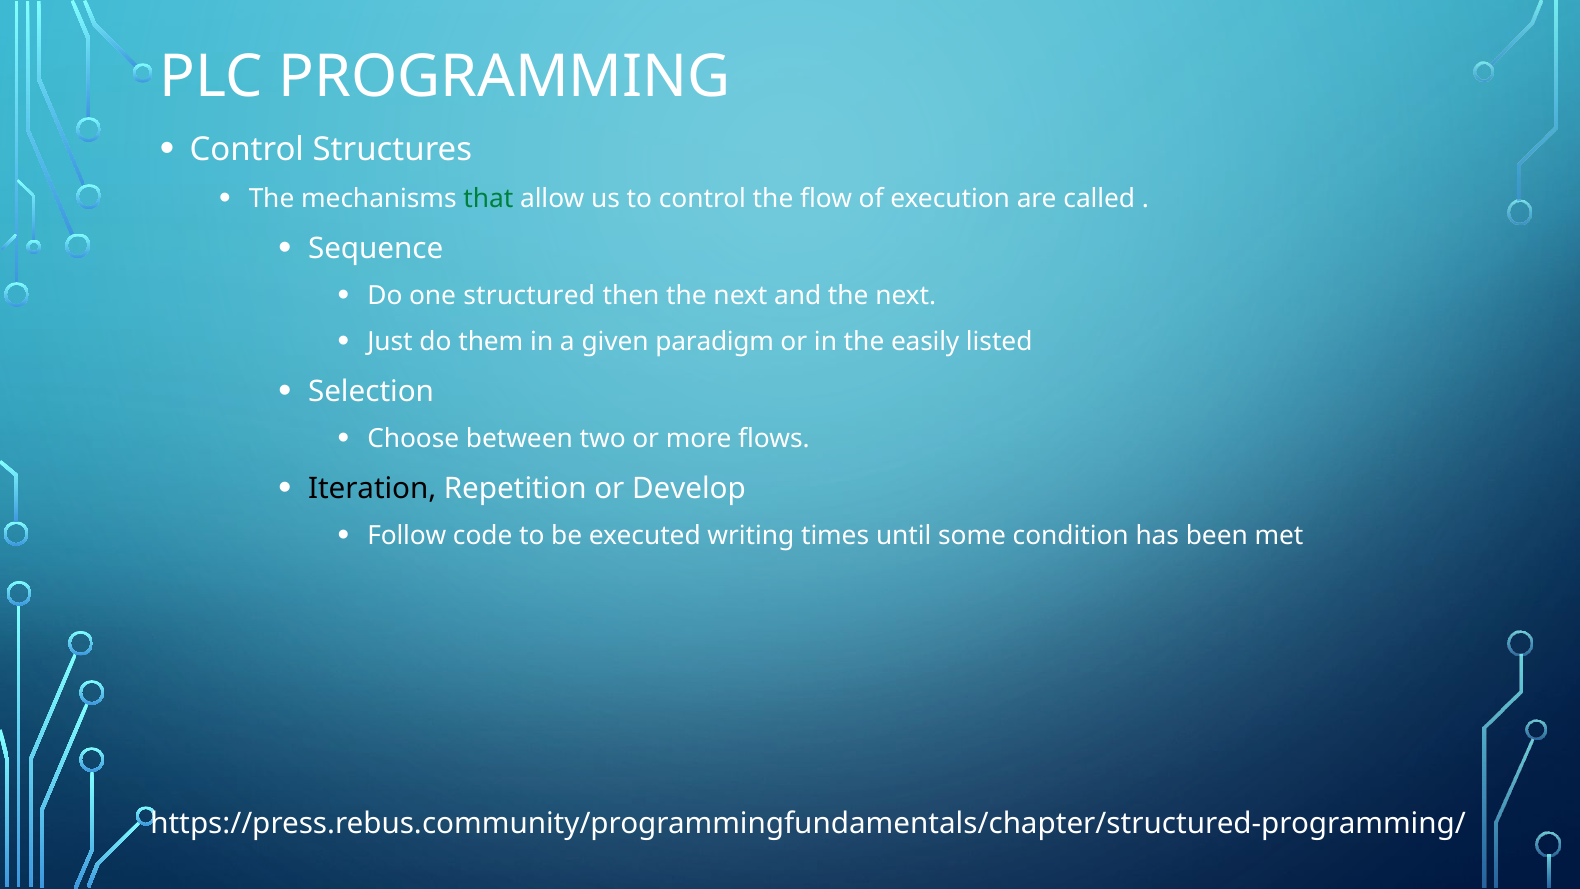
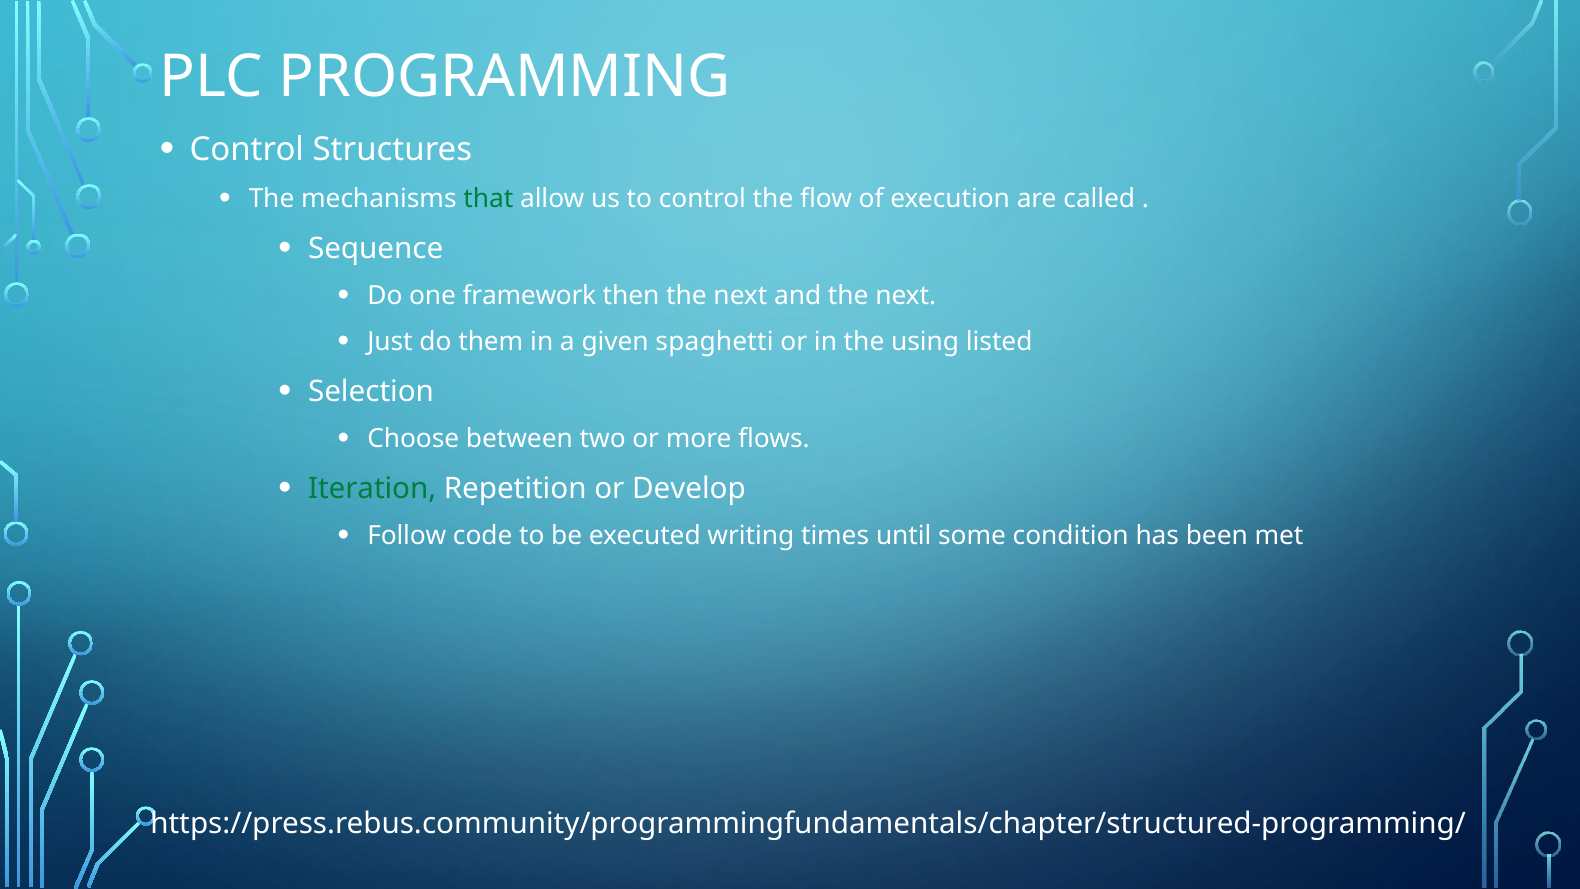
structured: structured -> framework (529, 296)
paradigm: paradigm -> spaghetti (715, 342)
easily: easily -> using (925, 342)
Iteration colour: black -> green (372, 488)
